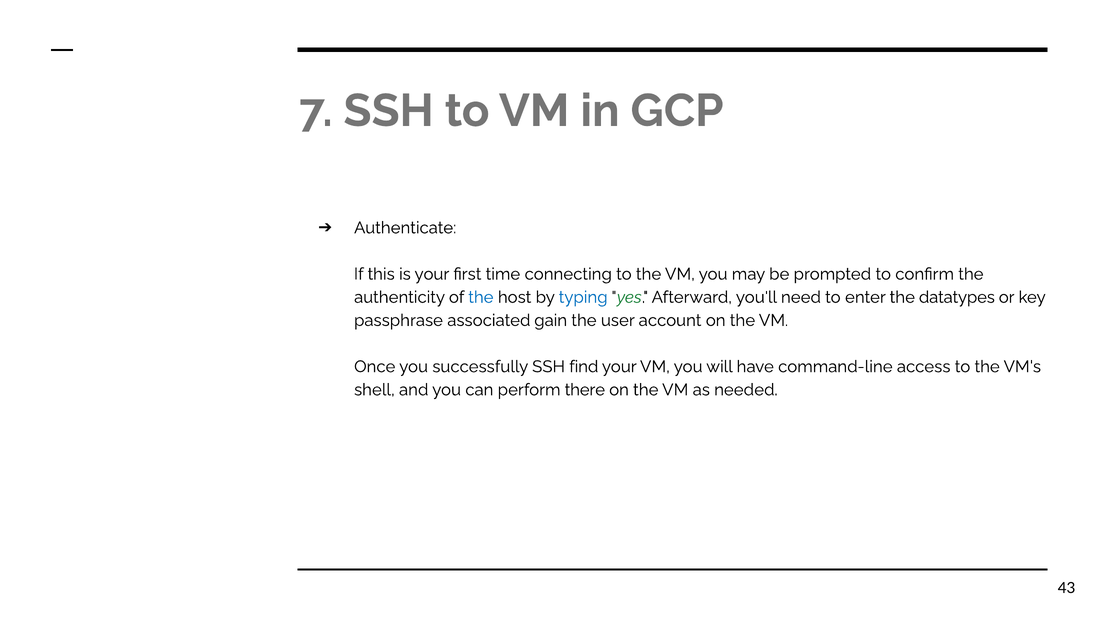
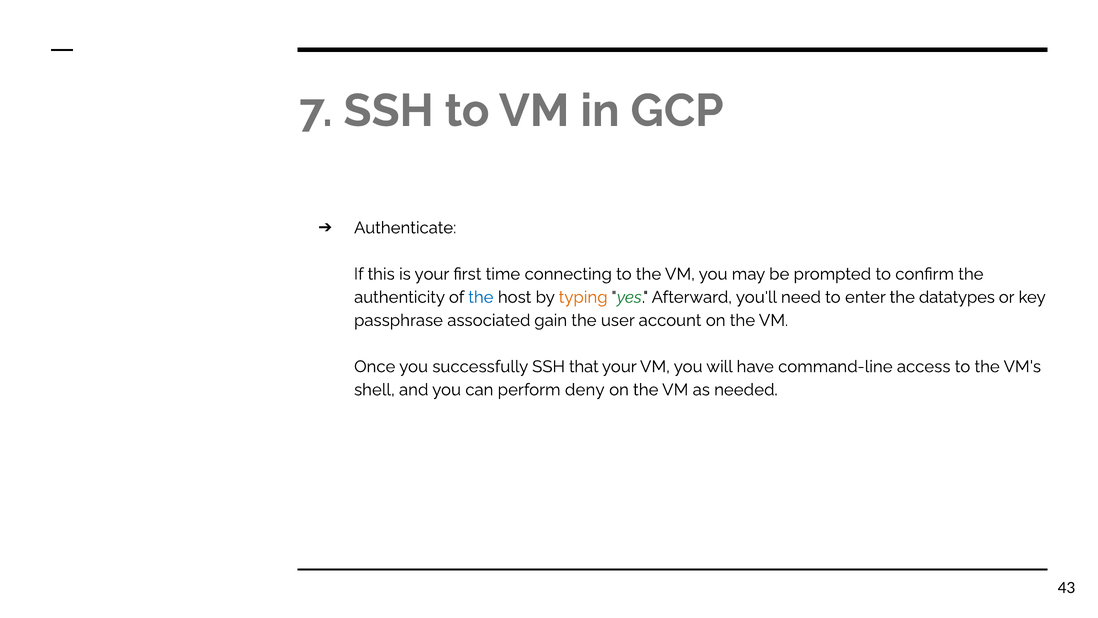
typing colour: blue -> orange (583, 297)
find: find -> that (584, 366)
there: there -> deny (585, 390)
